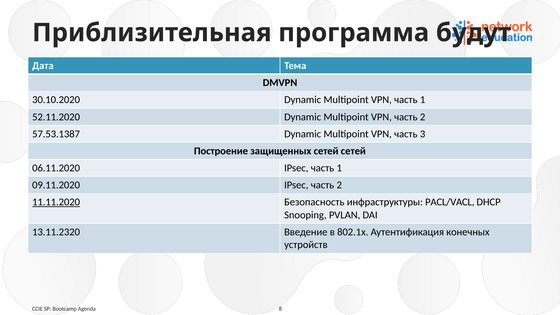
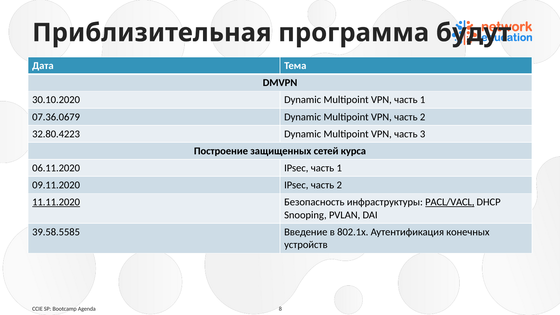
52.11.2020: 52.11.2020 -> 07.36.0679 (56, 117)
57.53.1387: 57.53.1387 -> 32.80.4223 (56, 134)
сетей сетей: сетей -> курса (353, 151)
PACL/VACL underline: none -> present (450, 202)
13.11.2320: 13.11.2320 -> 39.58.5585 (56, 232)
